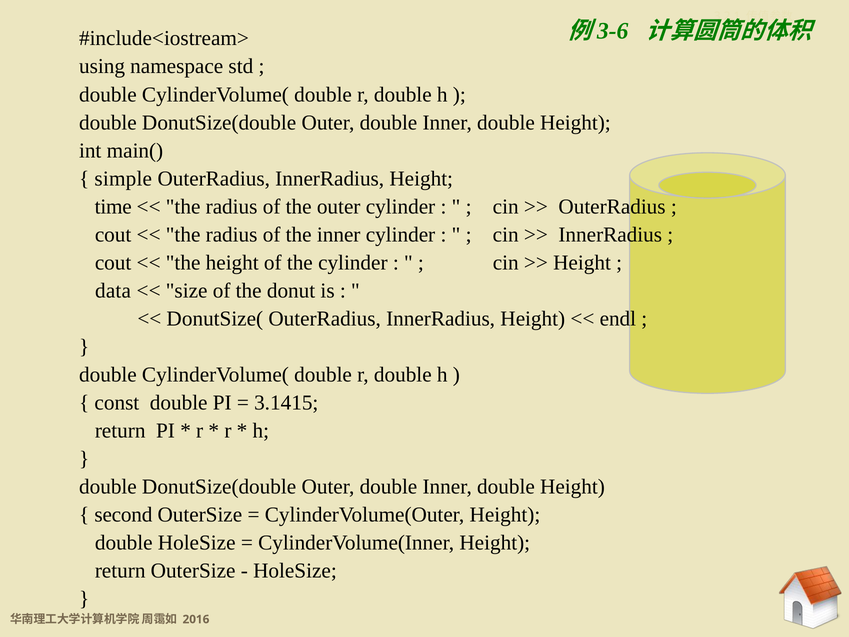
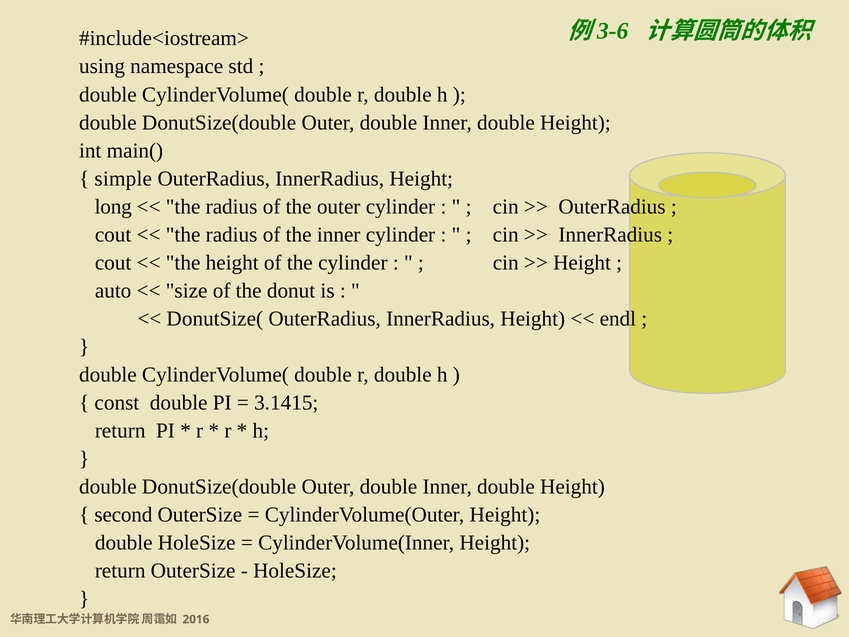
time: time -> long (113, 207)
data: data -> auto (113, 291)
